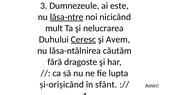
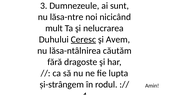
este: este -> sunt (119, 6)
lăsa-ntre underline: present -> none (67, 17)
și-orișicând: și-orișicând -> și-strângem (62, 85)
sfânt: sfânt -> rodul (106, 85)
